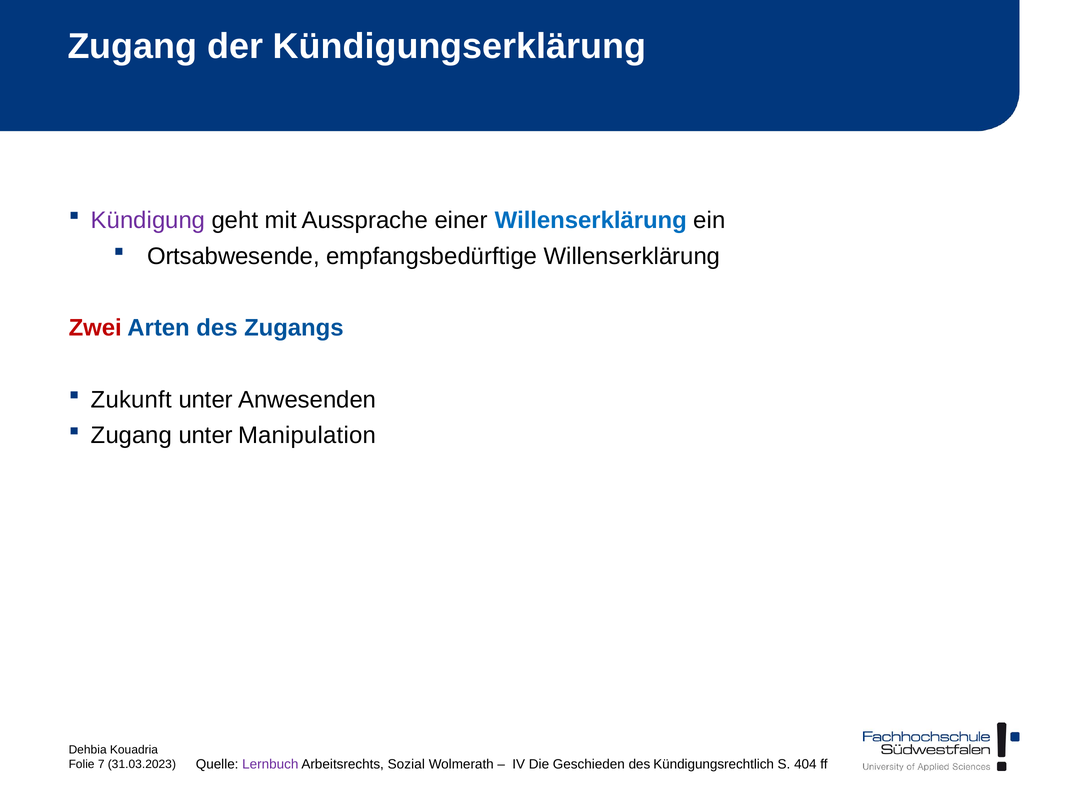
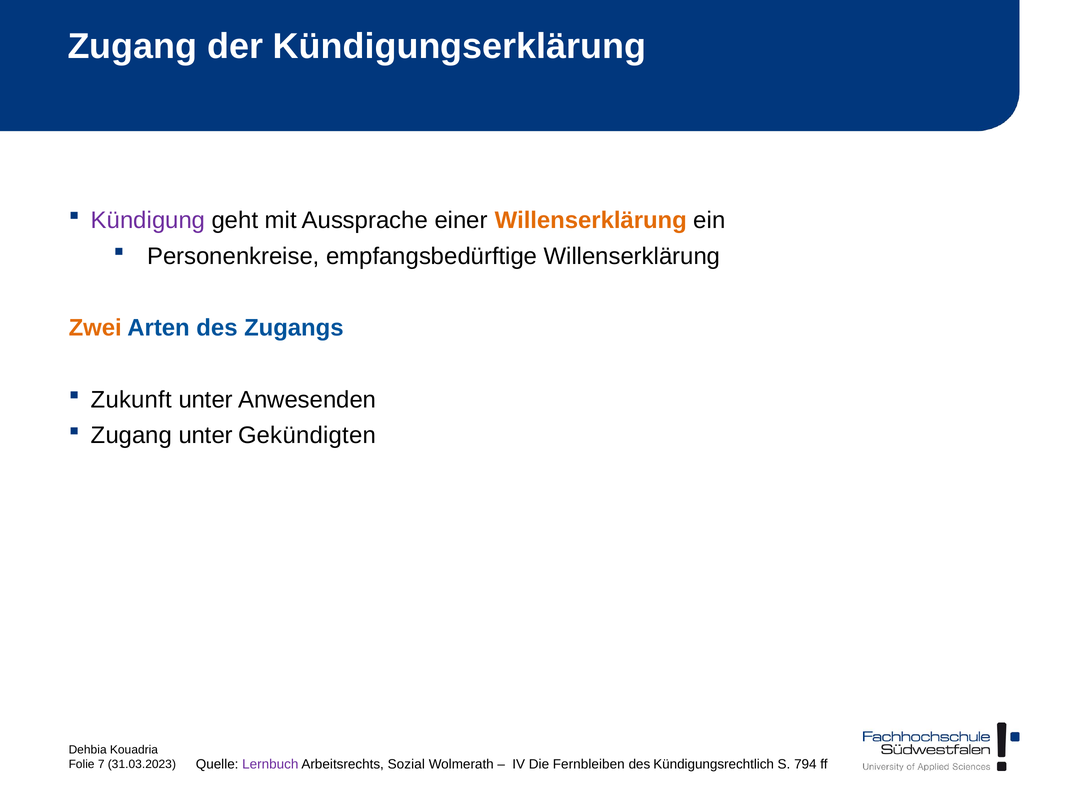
Willenserklärung colour: blue -> orange (591, 220)
Ortsabwesende: Ortsabwesende -> Personenkreise (233, 256)
Zwei colour: red -> orange (95, 328)
Manipulation: Manipulation -> Gekündigten (307, 436)
Geschieden: Geschieden -> Fernbleiben (589, 765)
404: 404 -> 794 (805, 765)
